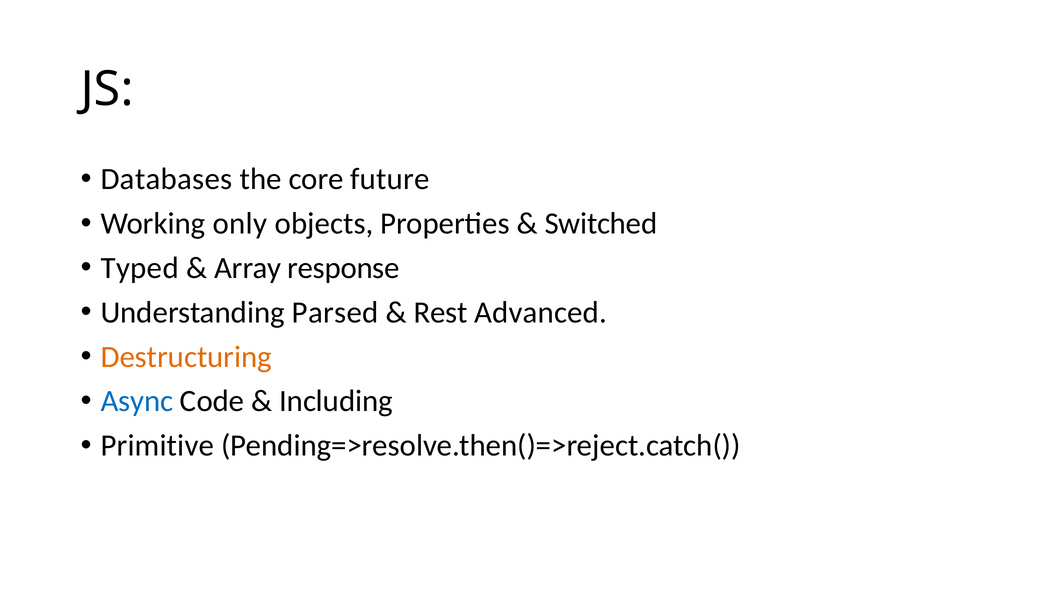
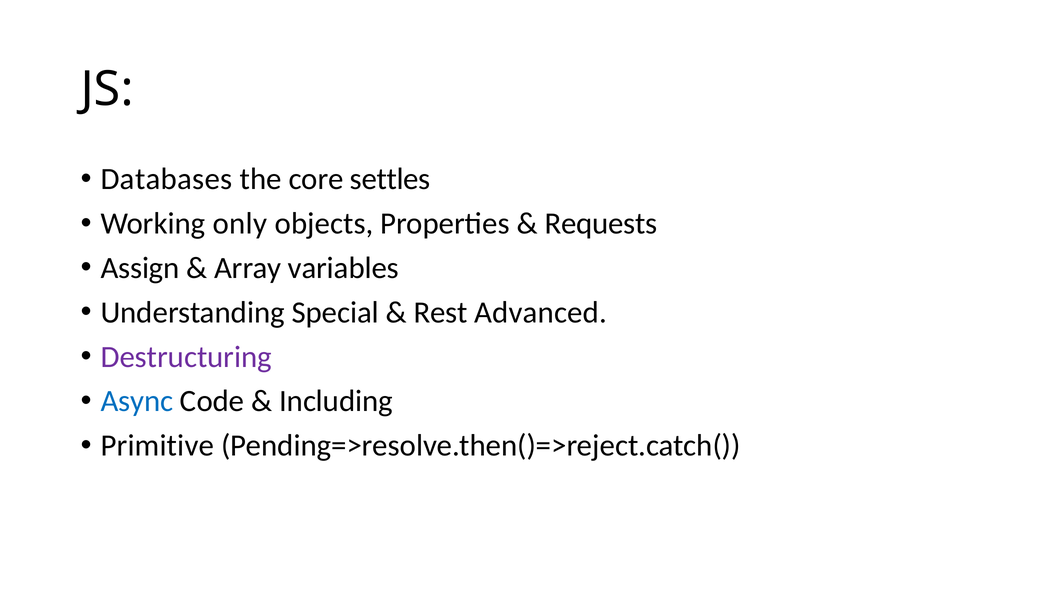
future: future -> settles (390, 179)
Switched: Switched -> Requests (601, 223)
Typed: Typed -> Assign (140, 268)
response: response -> variables (343, 268)
Parsed: Parsed -> Special (335, 312)
Destructuring colour: orange -> purple (186, 357)
